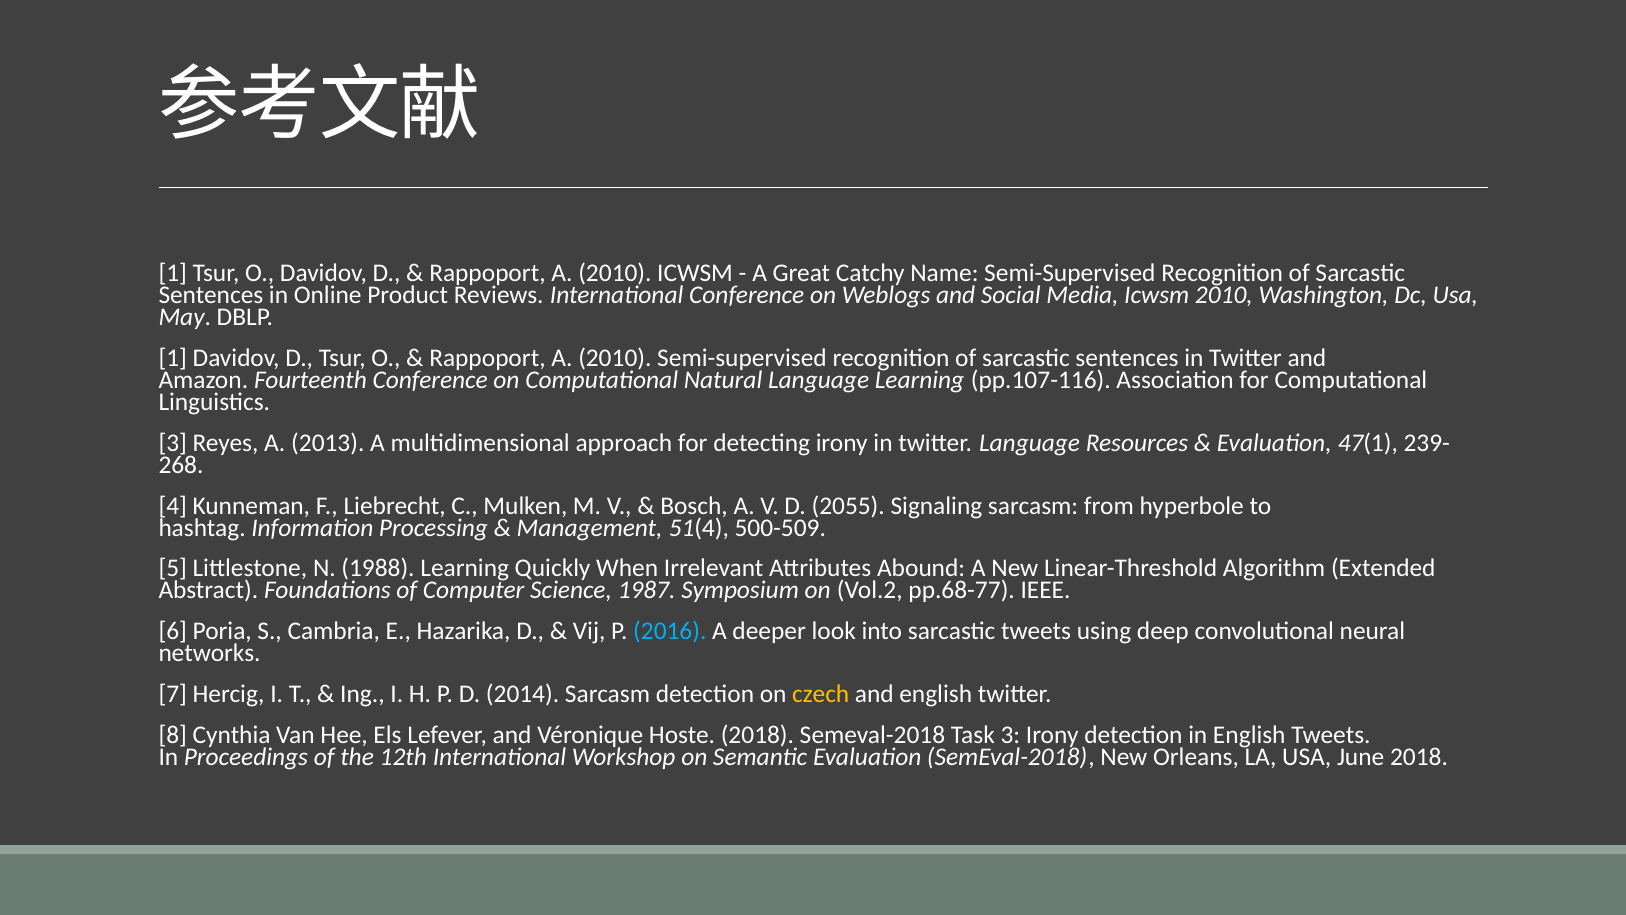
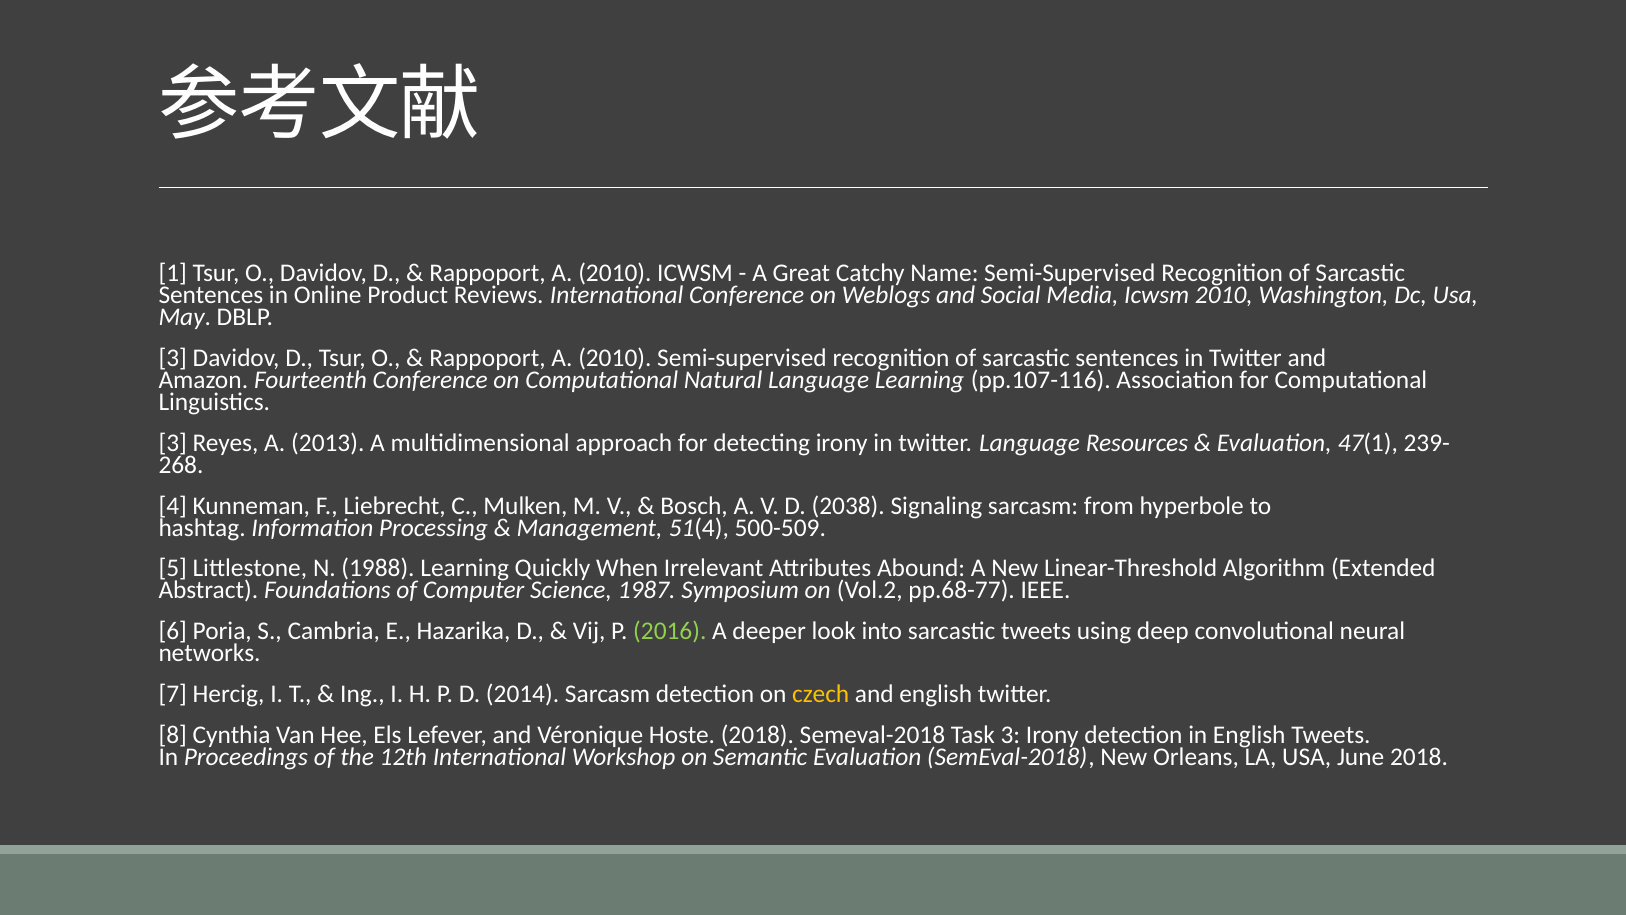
1: 1 -> 3 (173, 358)
2055: 2055 -> 2038 (848, 505)
2016 colour: light blue -> light green (670, 631)
